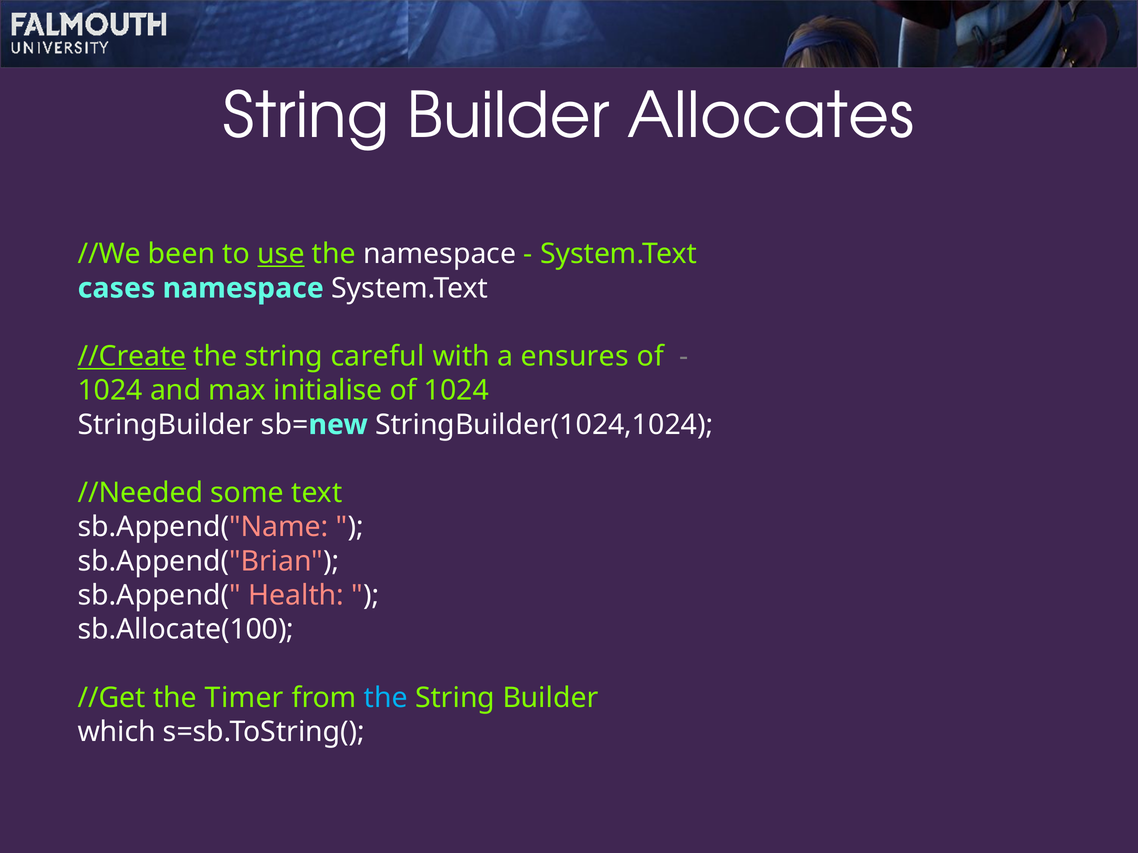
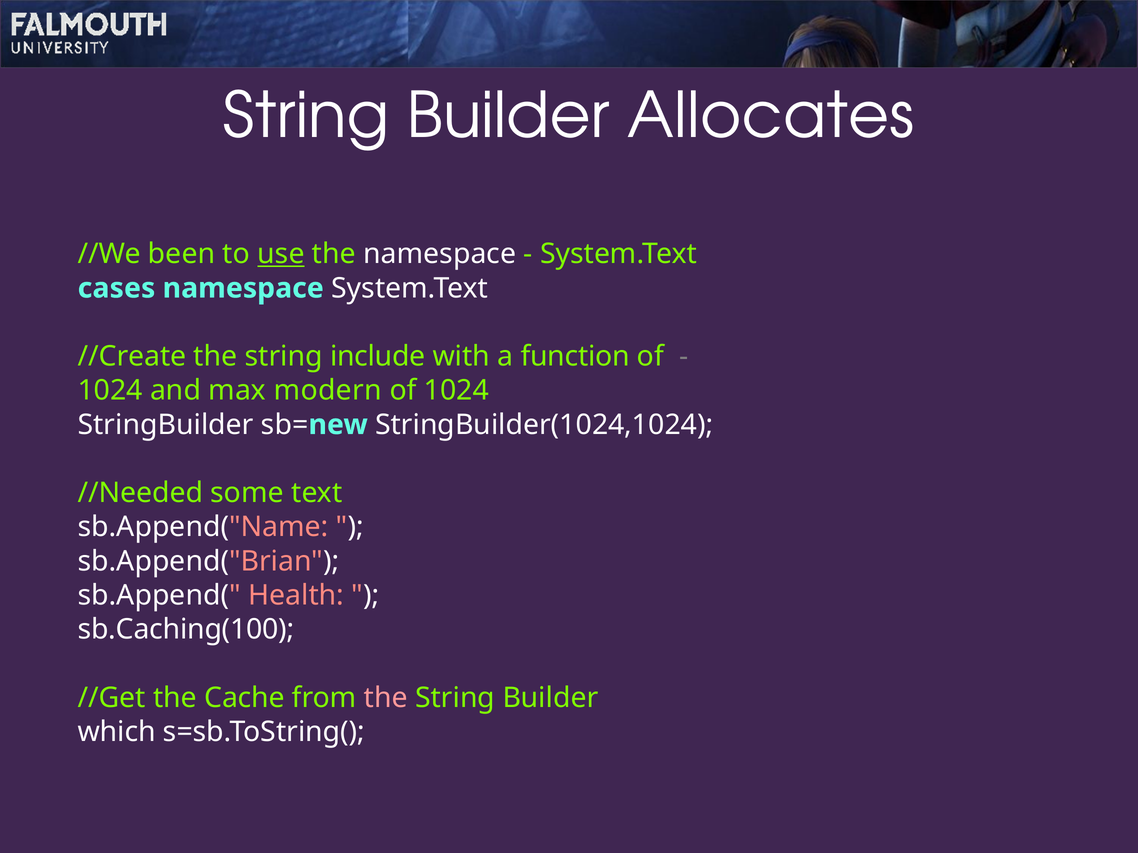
//Create underline: present -> none (132, 357)
careful: careful -> include (378, 357)
ensures: ensures -> function (575, 357)
initialise: initialise -> modern (328, 391)
sb.Allocate(100: sb.Allocate(100 -> sb.Caching(100 (186, 630)
Timer: Timer -> Cache (245, 698)
the colour: light blue -> pink (386, 698)
